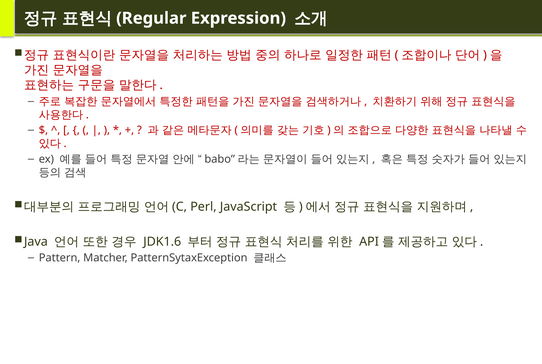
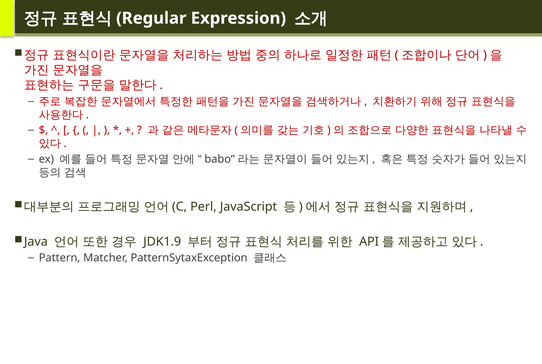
JDK1.6: JDK1.6 -> JDK1.9 (162, 242)
